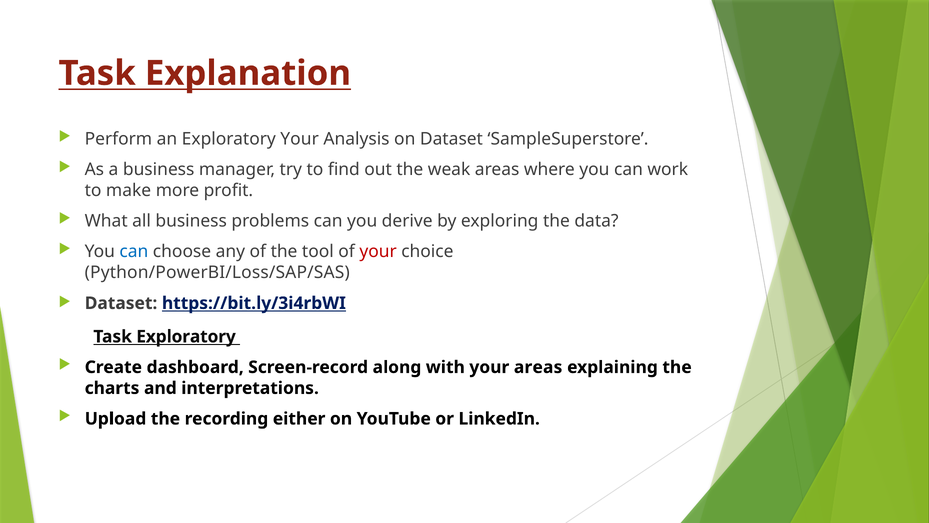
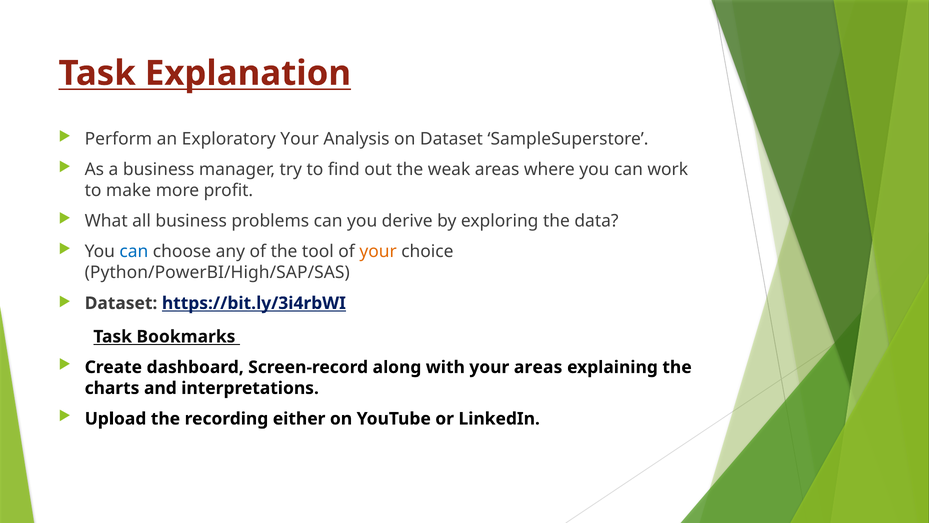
your colour: red -> orange (378, 251)
Python/PowerBI/Loss/SAP/SAS: Python/PowerBI/Loss/SAP/SAS -> Python/PowerBI/High/SAP/SAS (217, 272)
Task Exploratory: Exploratory -> Bookmarks (186, 336)
